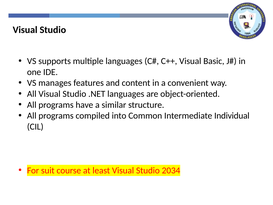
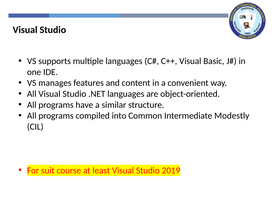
Individual: Individual -> Modestly (232, 116)
2034: 2034 -> 2019 (171, 170)
